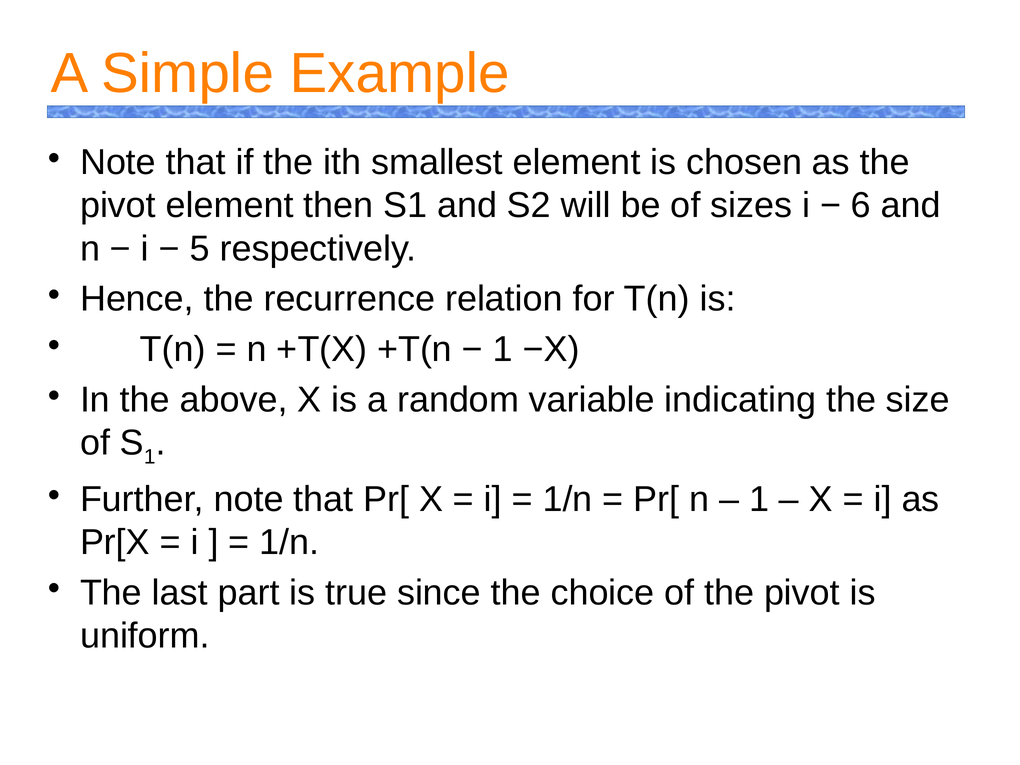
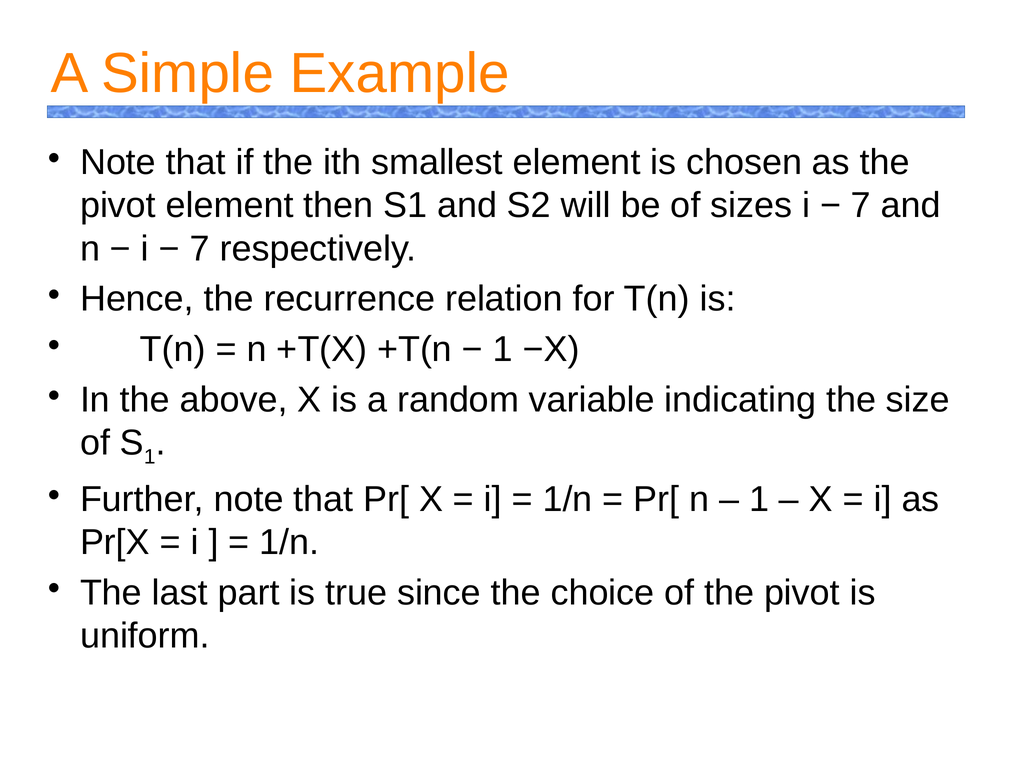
6: 6 -> 7 (861, 206)
5: 5 -> 7 (200, 249)
